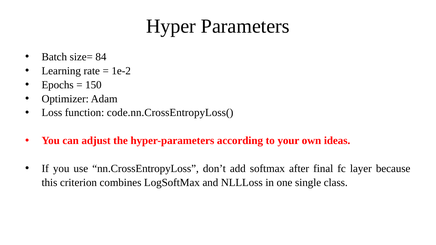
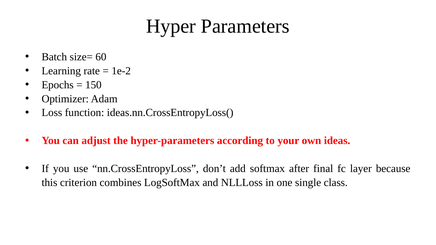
84: 84 -> 60 (101, 57)
code.nn.CrossEntropyLoss(: code.nn.CrossEntropyLoss( -> ideas.nn.CrossEntropyLoss( (170, 113)
